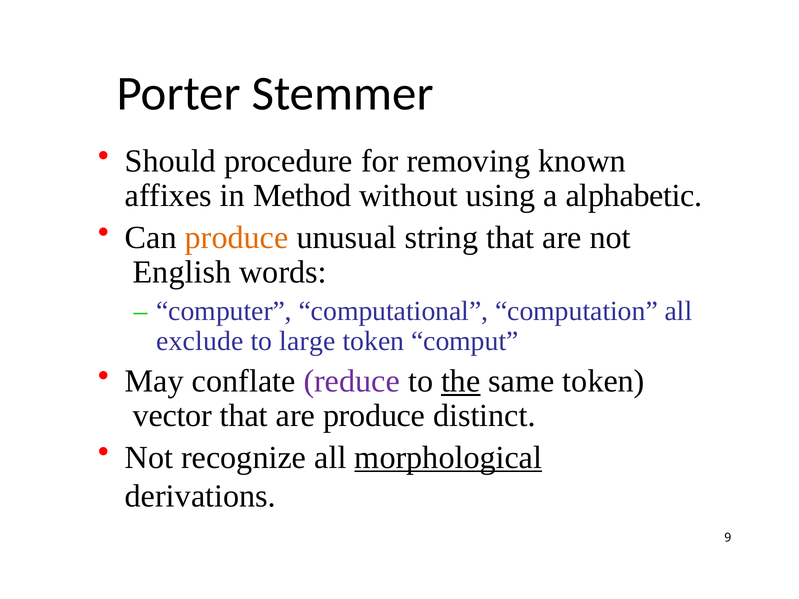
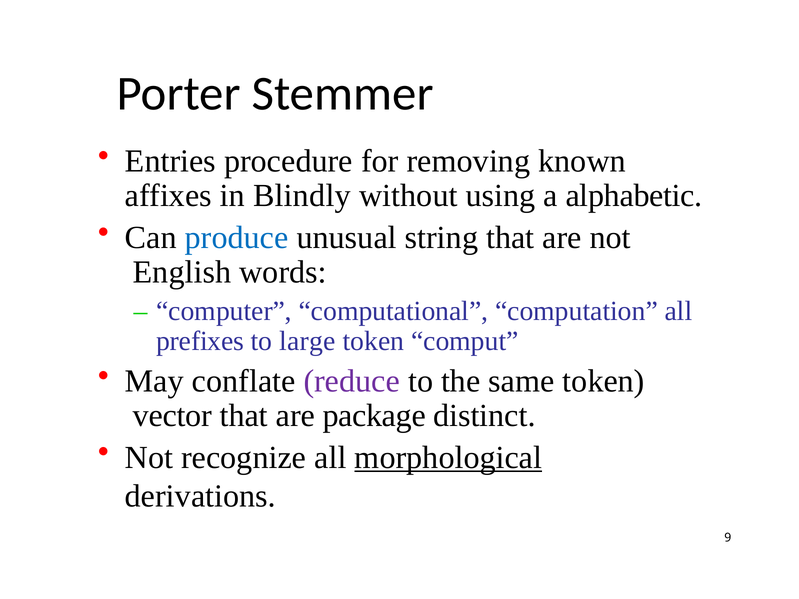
Should: Should -> Entries (170, 161)
Method: Method -> Blindly (302, 196)
produce colour: orange -> blue (237, 238)
exclude: exclude -> prefixes (200, 341)
the underline: present -> none (461, 381)
are produce: produce -> package (374, 416)
